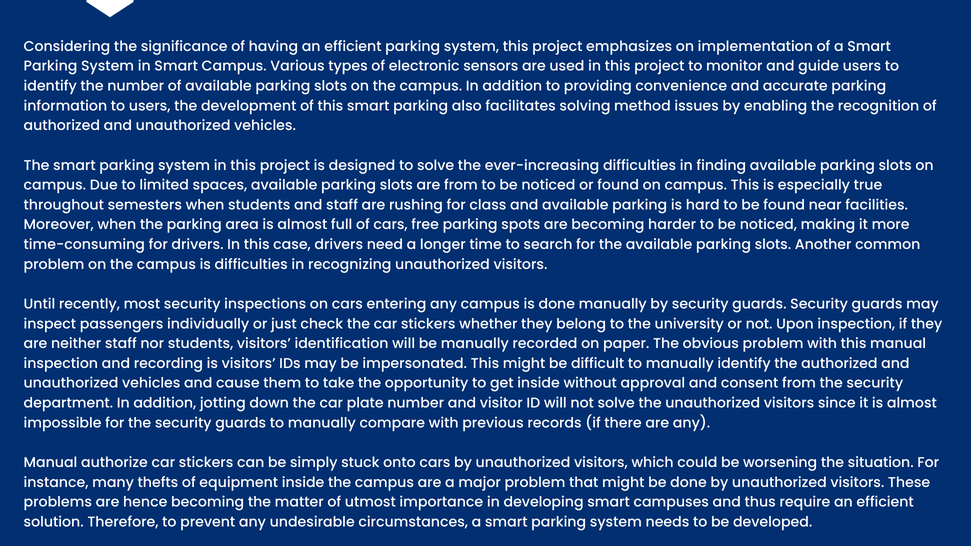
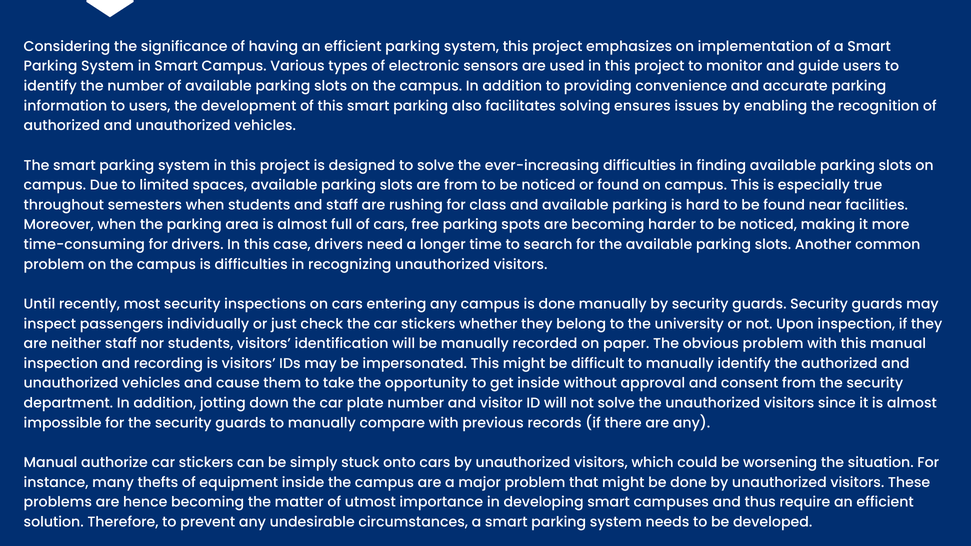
method: method -> ensures (642, 106)
